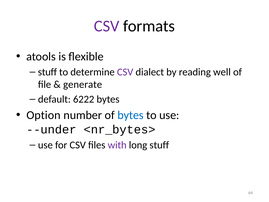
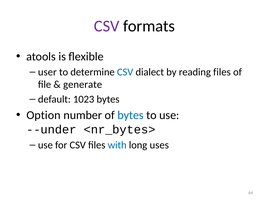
stuff: stuff -> user (47, 72)
CSV colour: purple -> blue (125, 72)
reading well: well -> files (222, 72)
6222: 6222 -> 1023 (84, 99)
with colour: purple -> blue (117, 145)
long stuff: stuff -> uses (159, 145)
